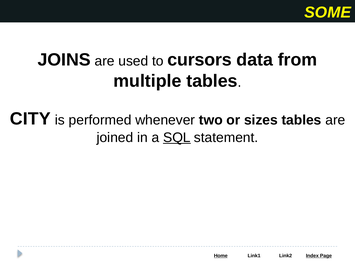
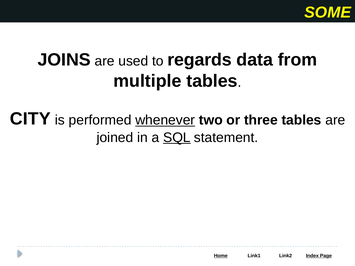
cursors: cursors -> regards (200, 60)
whenever underline: none -> present (165, 120)
sizes: sizes -> three (261, 120)
